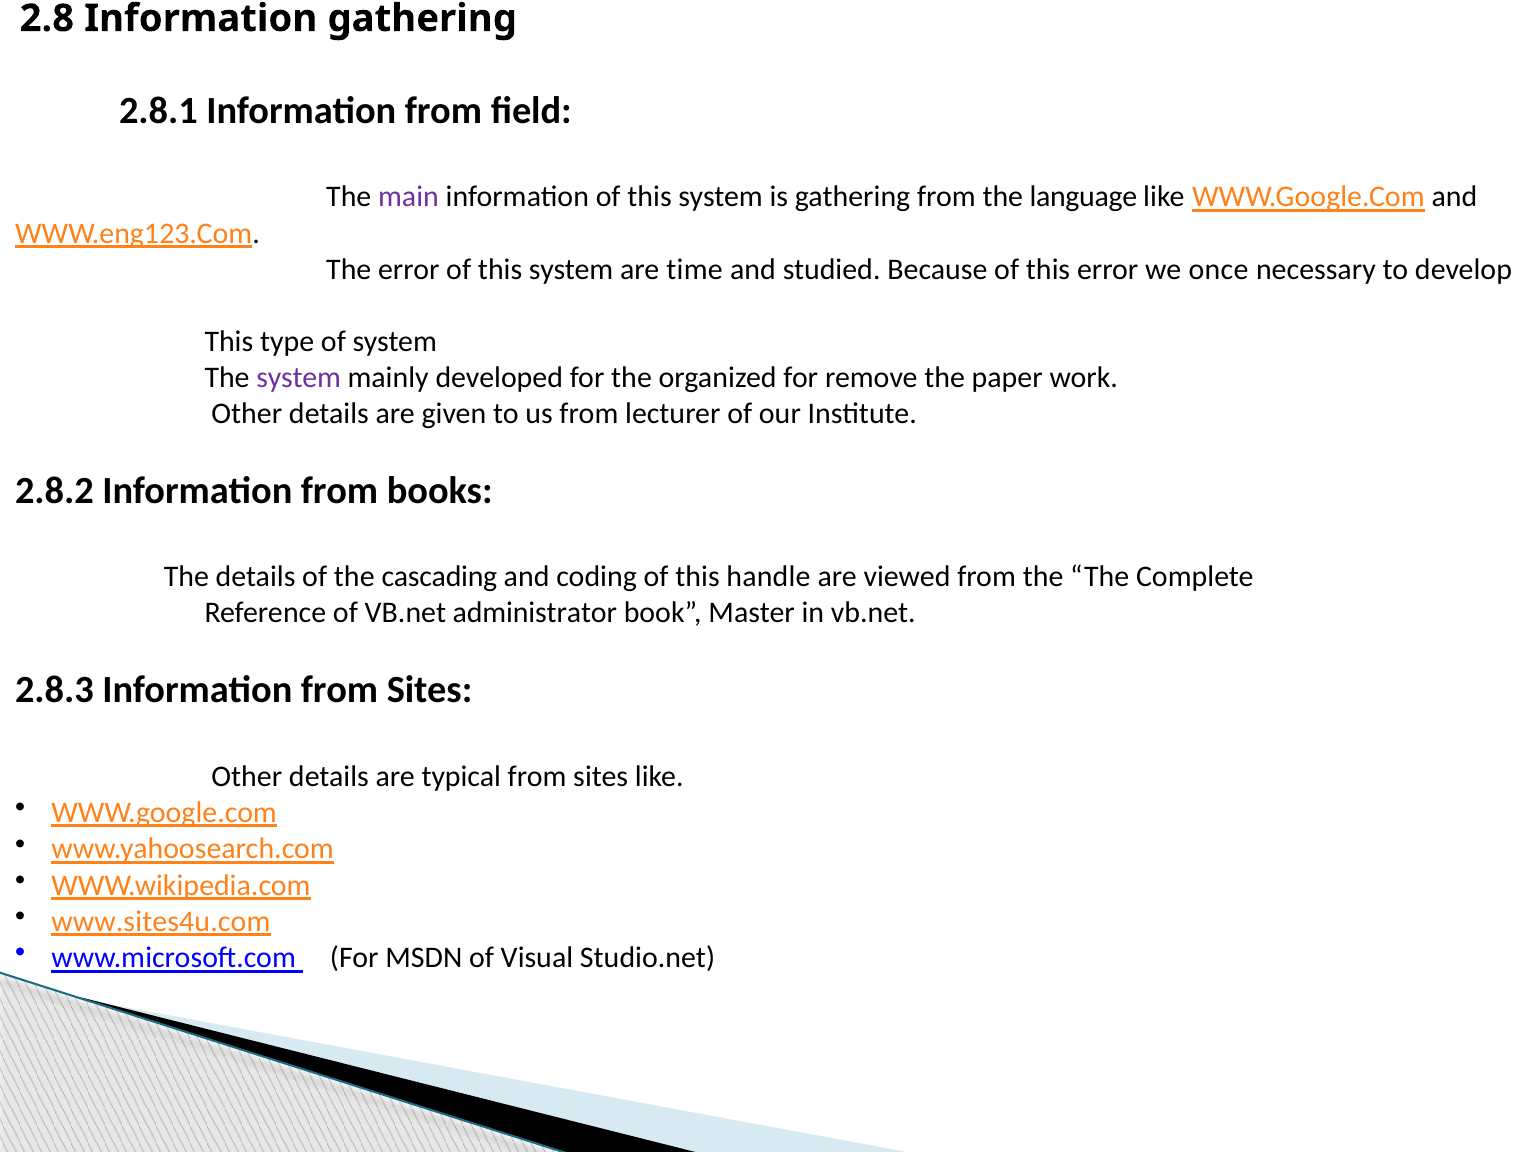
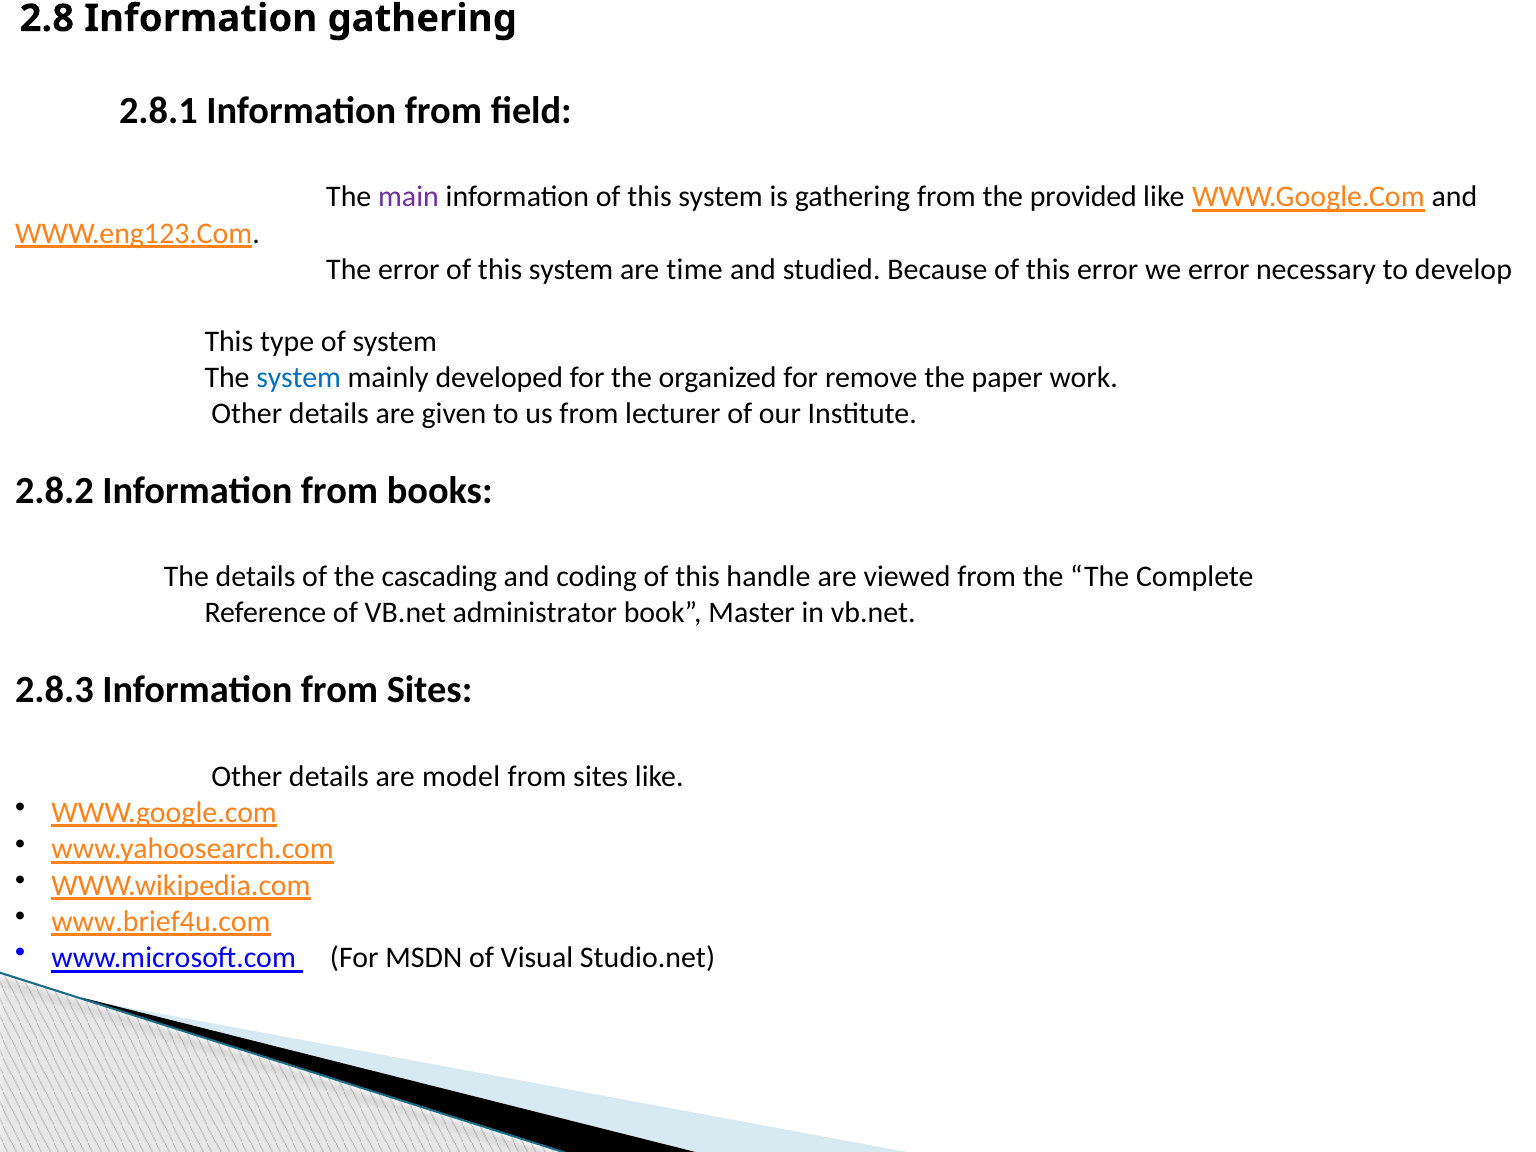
language: language -> provided (1083, 197)
we once: once -> error (1219, 270)
system colour: purple -> blue (299, 377)
typical: typical -> model (461, 777)
www.sites4u.com: www.sites4u.com -> www.brief4u.com (161, 922)
